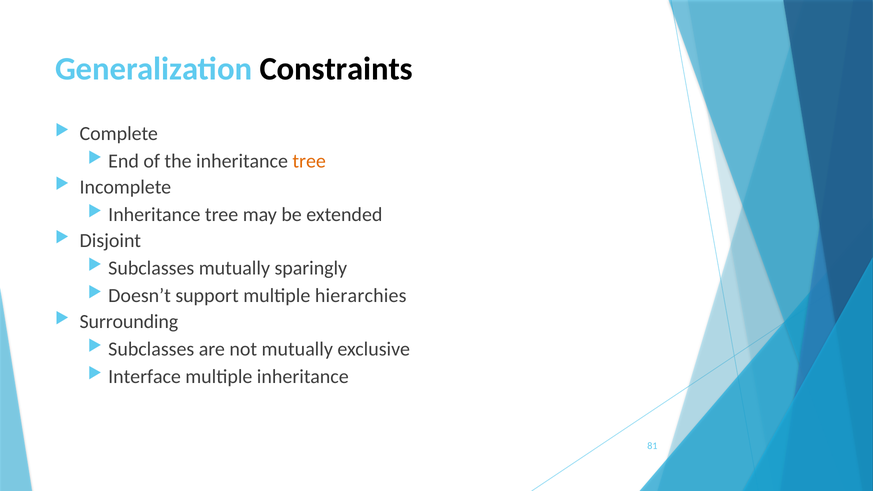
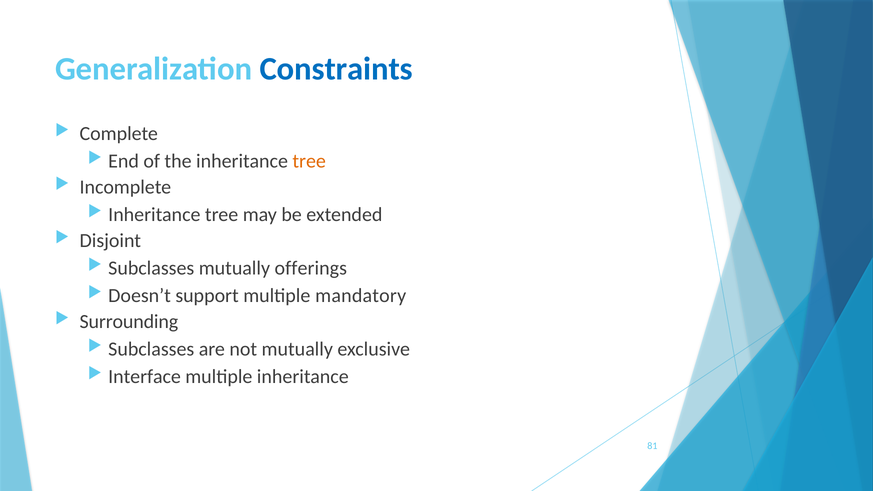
Constraints colour: black -> blue (336, 69)
sparingly: sparingly -> offerings (311, 268)
hierarchies: hierarchies -> mandatory (361, 296)
